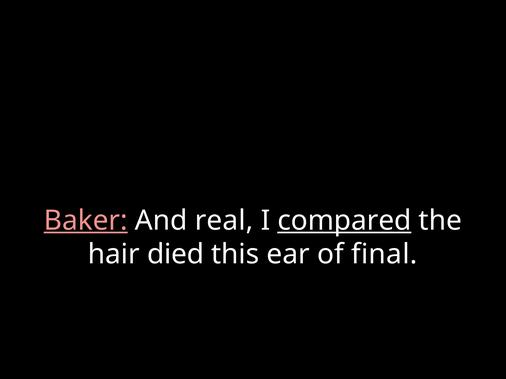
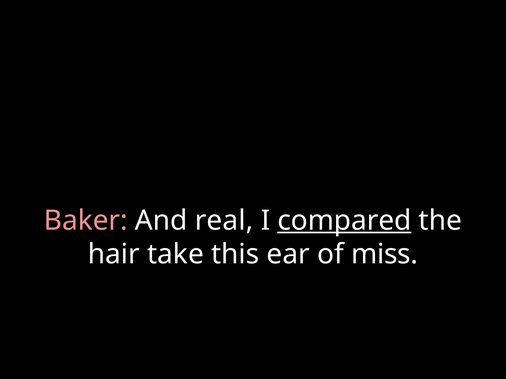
Baker underline: present -> none (86, 221)
died: died -> take (175, 255)
final: final -> miss (385, 255)
